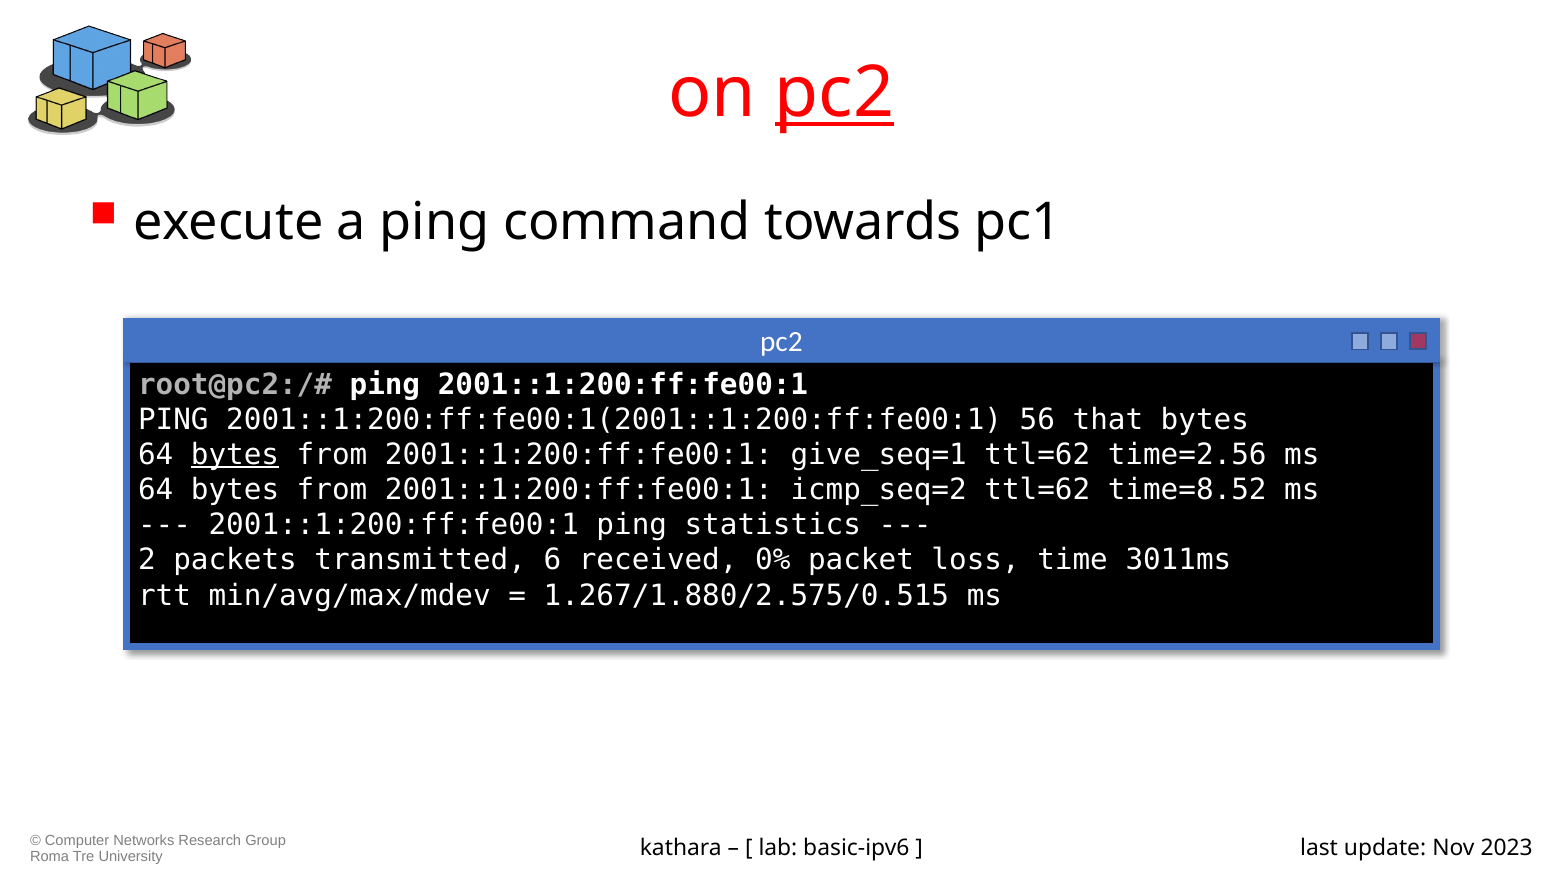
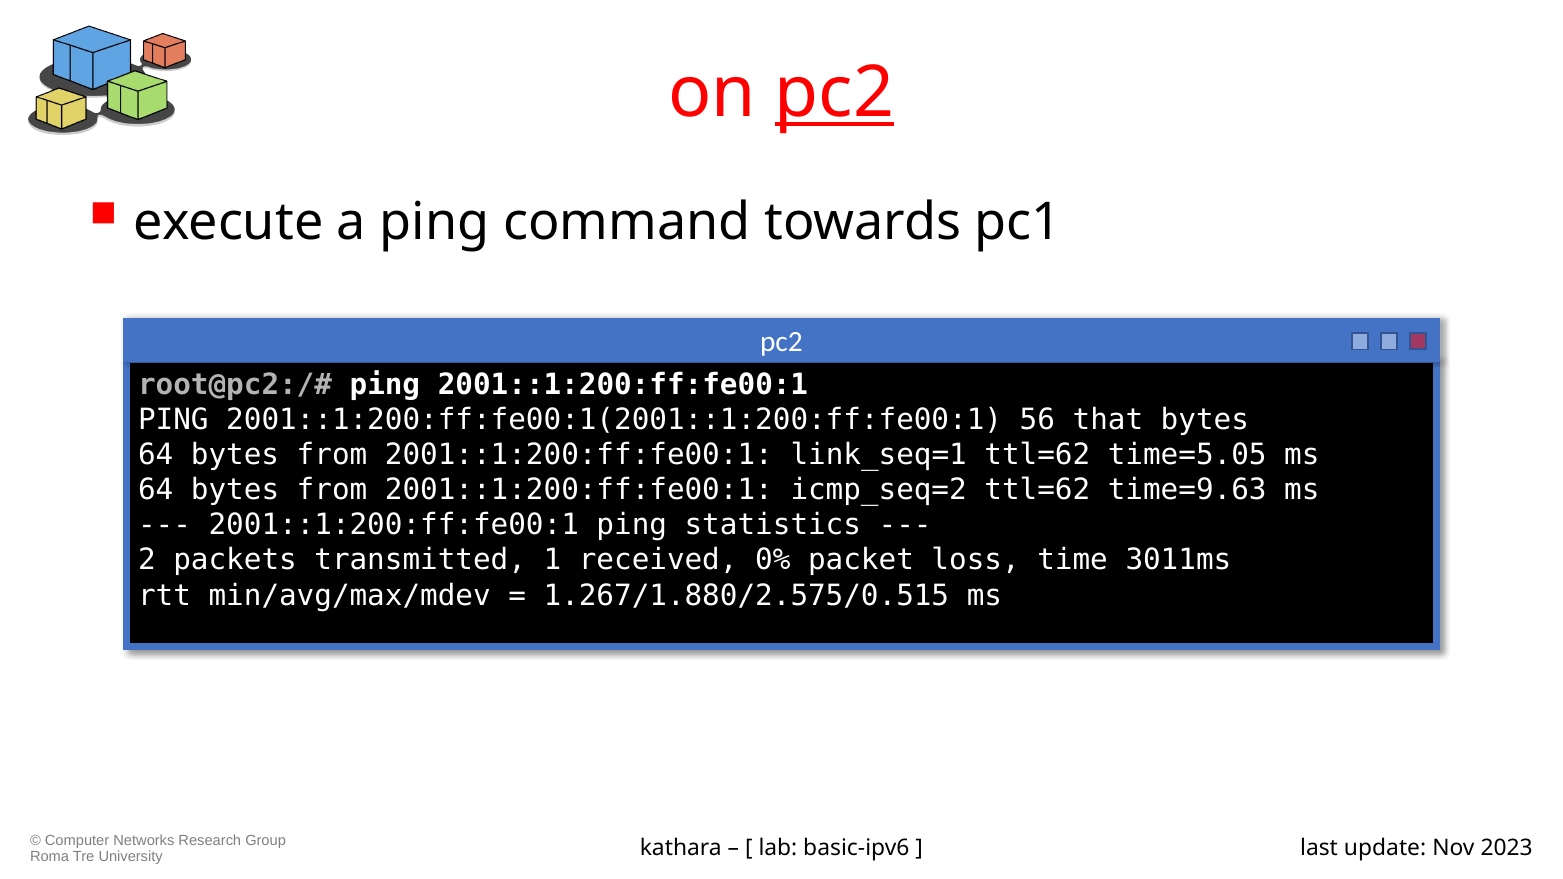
bytes underline: present -> none (235, 455)
give_seq=1: give_seq=1 -> link_seq=1 (879, 455)
time=2.56: time=2.56 -> time=5.05 (1187, 455)
time=8.52: time=8.52 -> time=9.63 (1187, 490)
6: 6 -> 1 (553, 560)
